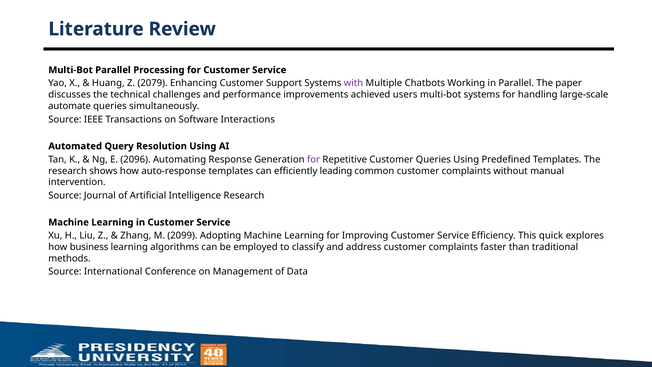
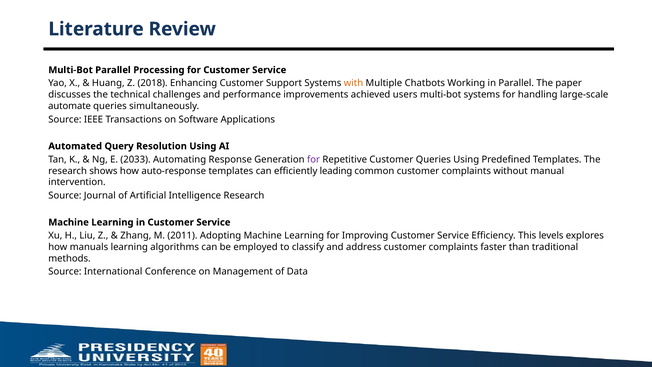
2079: 2079 -> 2018 (153, 83)
with colour: purple -> orange (354, 83)
Interactions: Interactions -> Applications (248, 119)
2096: 2096 -> 2033 (136, 159)
2099: 2099 -> 2011 (182, 236)
quick: quick -> levels (551, 236)
business: business -> manuals (89, 247)
